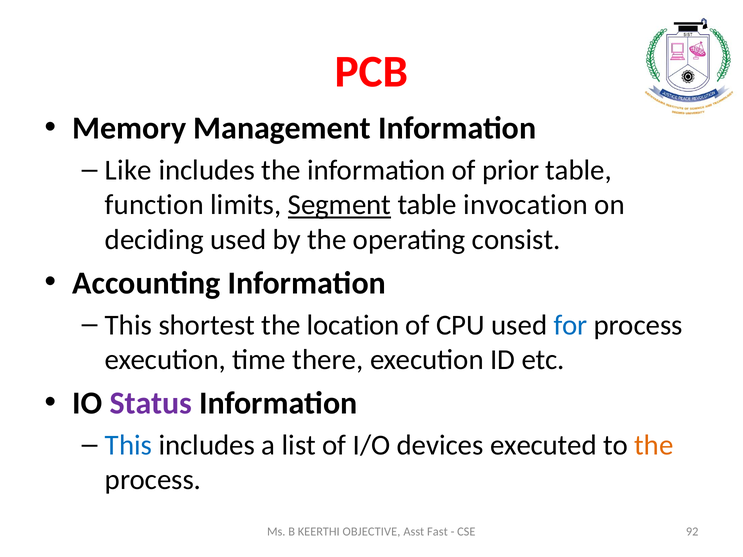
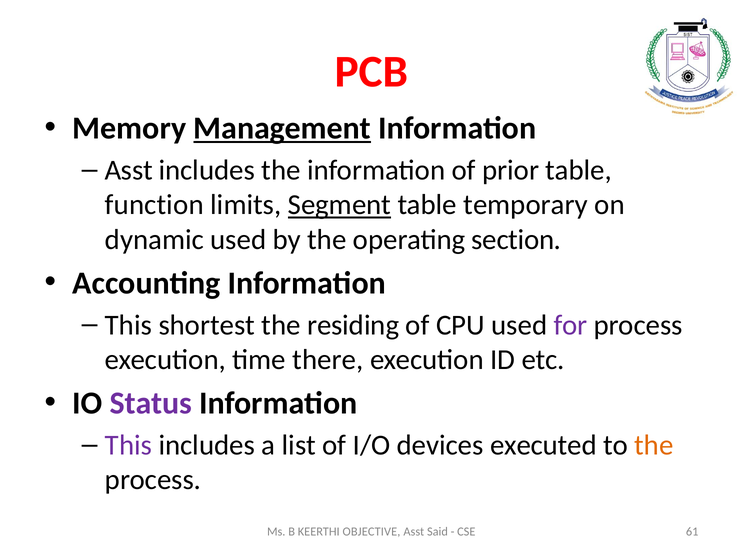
Management underline: none -> present (282, 128)
Like: Like -> Asst (129, 170)
invocation: invocation -> temporary (526, 205)
deciding: deciding -> dynamic (154, 240)
consist: consist -> section (516, 240)
location: location -> residing (353, 325)
for colour: blue -> purple (571, 325)
This colour: blue -> purple (128, 445)
Fast: Fast -> Said (437, 532)
92: 92 -> 61 (692, 532)
